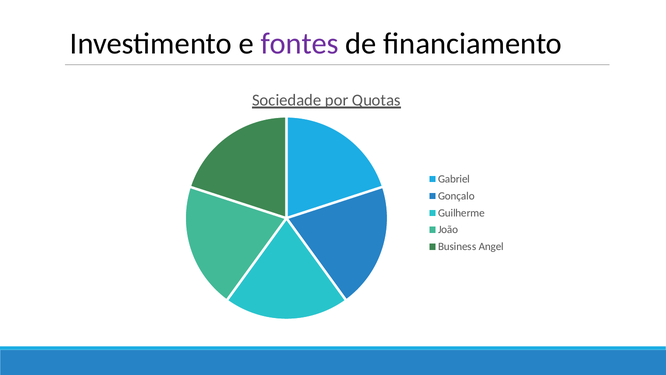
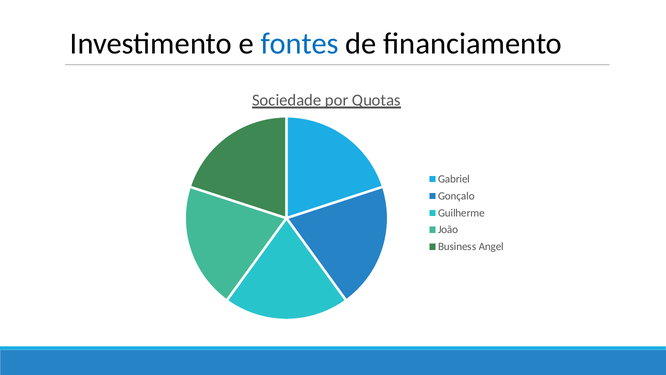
fontes colour: purple -> blue (300, 43)
